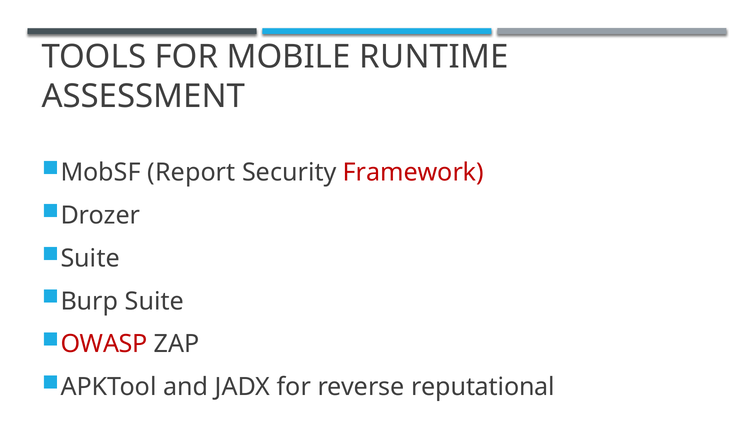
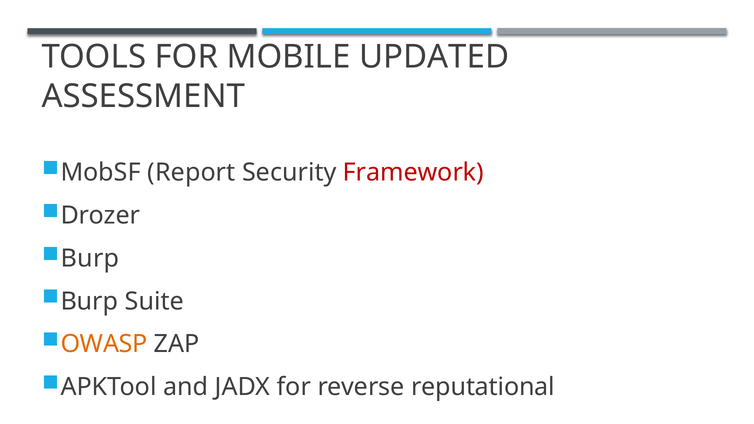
RUNTIME: RUNTIME -> UPDATED (434, 57)
Suite: Suite -> Burp (90, 258)
OWASP colour: red -> orange (104, 344)
